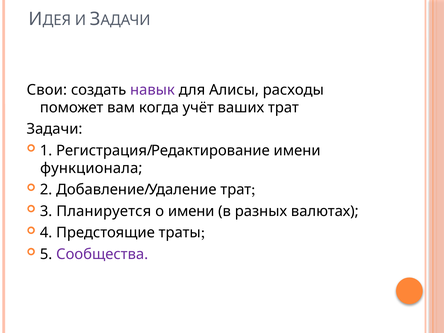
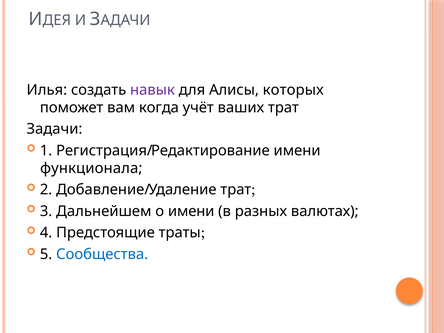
Свои: Свои -> Илья (47, 90)
расходы: расходы -> которых (293, 90)
Планируется: Планируется -> Дальнейшем (104, 211)
Сообщества colour: purple -> blue (102, 254)
